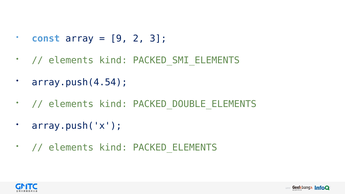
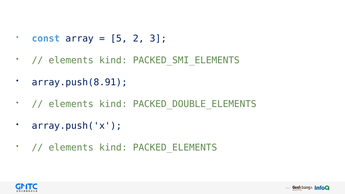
9: 9 -> 5 (119, 39)
array.push(4.54: array.push(4.54 -> array.push(8.91 (80, 82)
